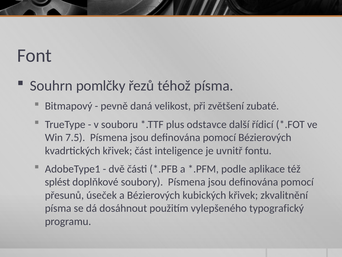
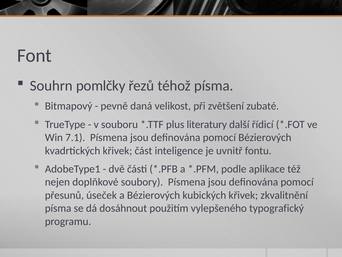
odstavce: odstavce -> literatury (207, 124)
7.5: 7.5 -> 7.1 (75, 137)
splést: splést -> nejen (57, 182)
